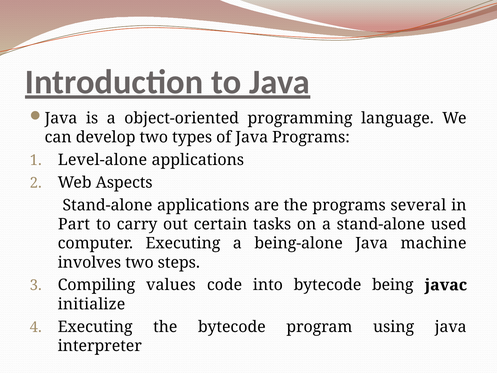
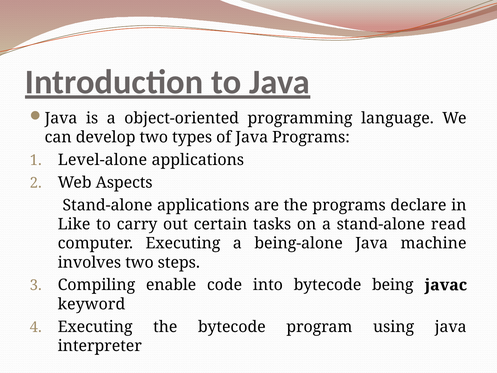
several: several -> declare (418, 205)
Part: Part -> Like (74, 224)
used: used -> read (449, 224)
values: values -> enable (171, 285)
initialize: initialize -> keyword (91, 304)
